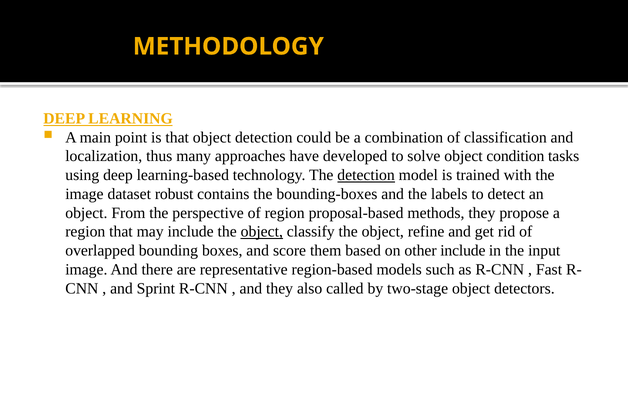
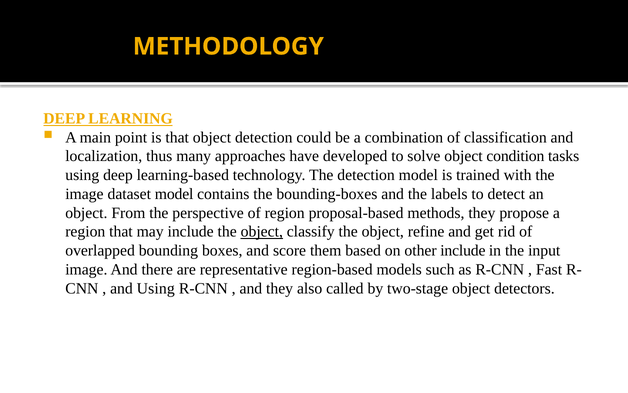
detection underline: present -> none (366, 175)
dataset robust: robust -> model (174, 194)
and Sprint: Sprint -> Using (156, 288)
